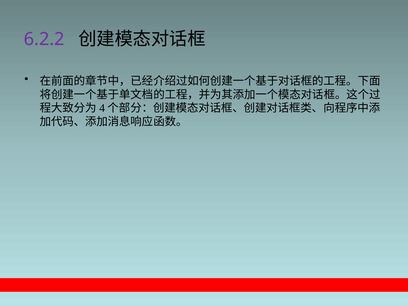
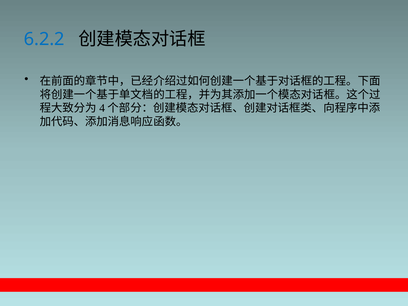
6.2.2 colour: purple -> blue (44, 39)
